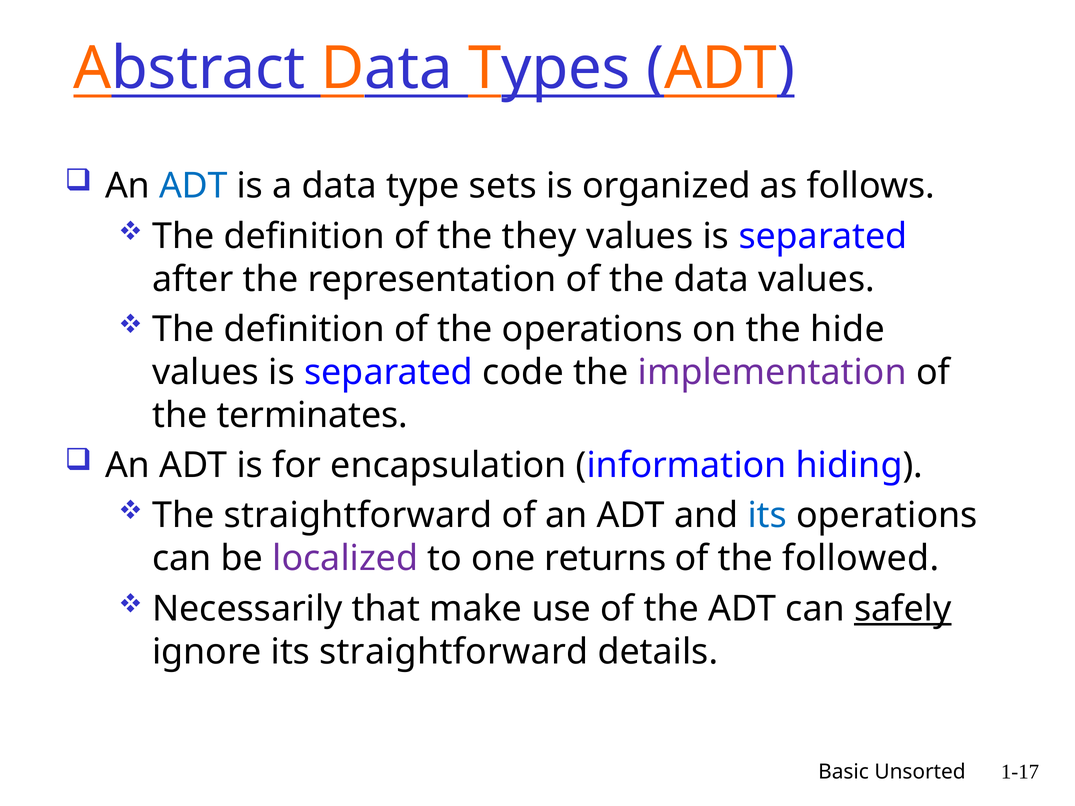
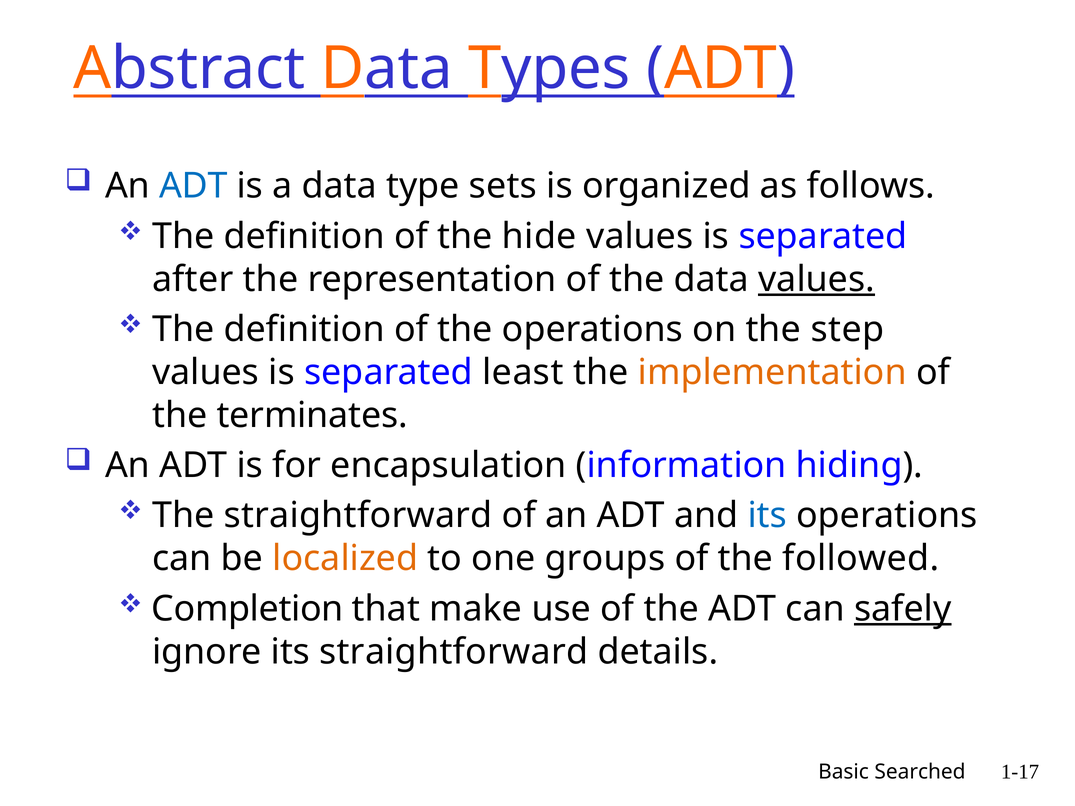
they: they -> hide (539, 236)
values underline: none -> present (817, 279)
hide: hide -> step (848, 330)
code: code -> least (523, 373)
implementation colour: purple -> orange (772, 373)
localized colour: purple -> orange (345, 559)
returns: returns -> groups (605, 559)
Necessarily: Necessarily -> Completion (247, 609)
Unsorted: Unsorted -> Searched (920, 772)
